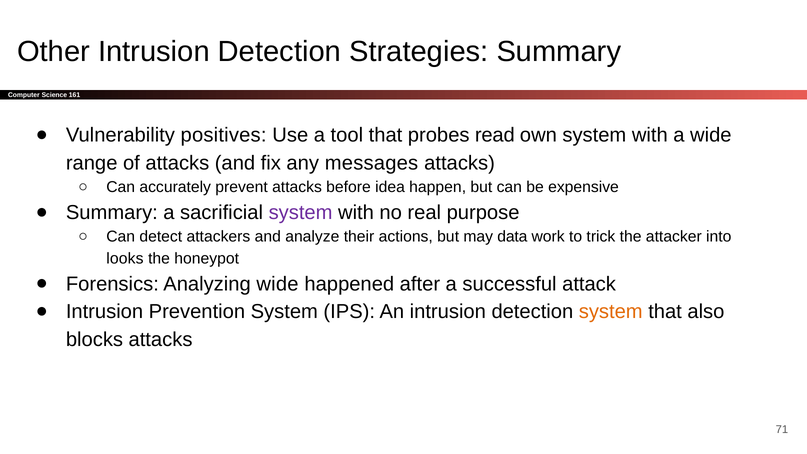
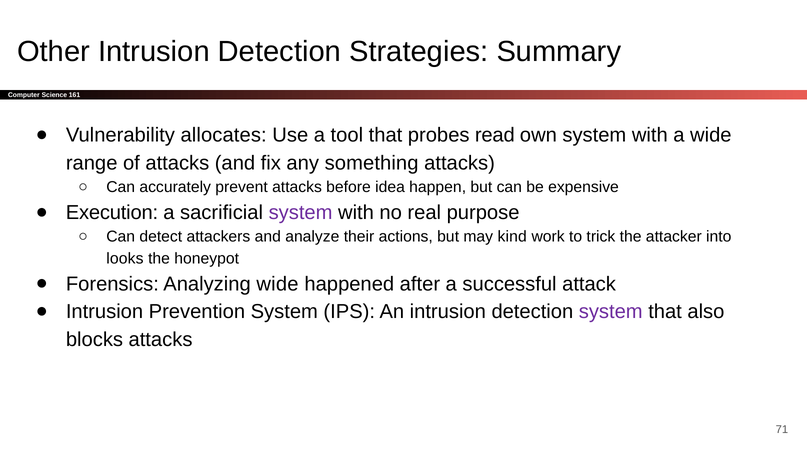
positives: positives -> allocates (224, 135)
messages: messages -> something (372, 163)
Summary: Summary -> Execution (112, 213)
data: data -> kind (512, 237)
system colour: orange -> purple (611, 312)
